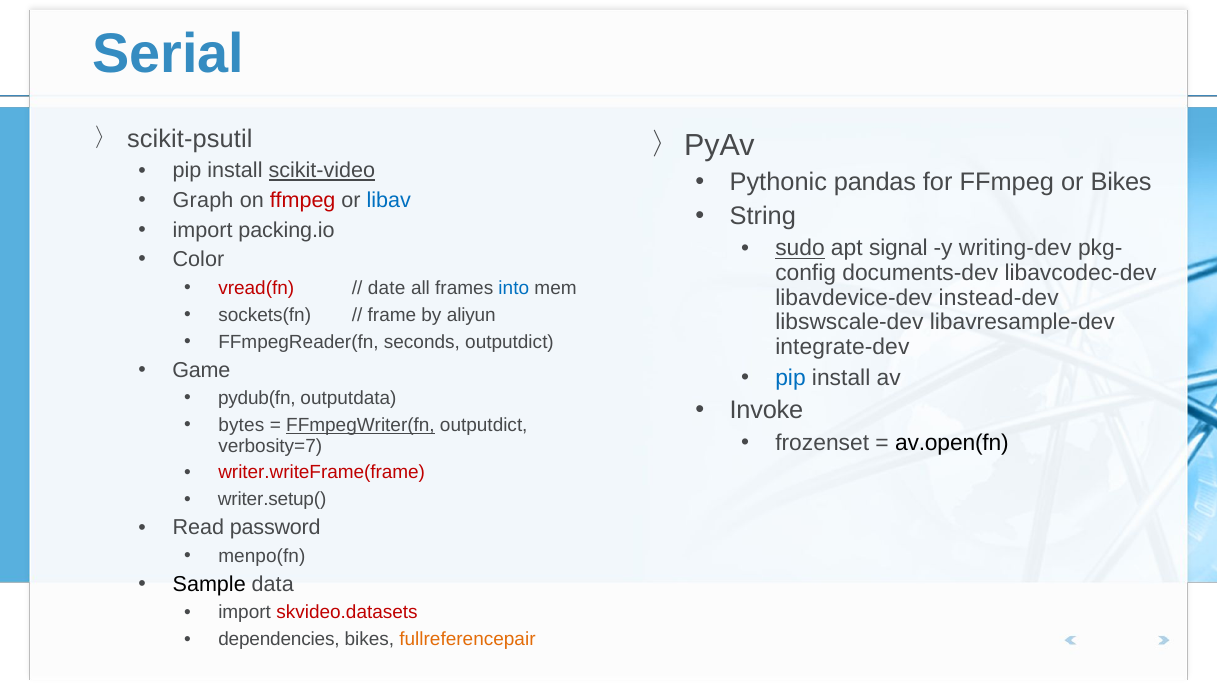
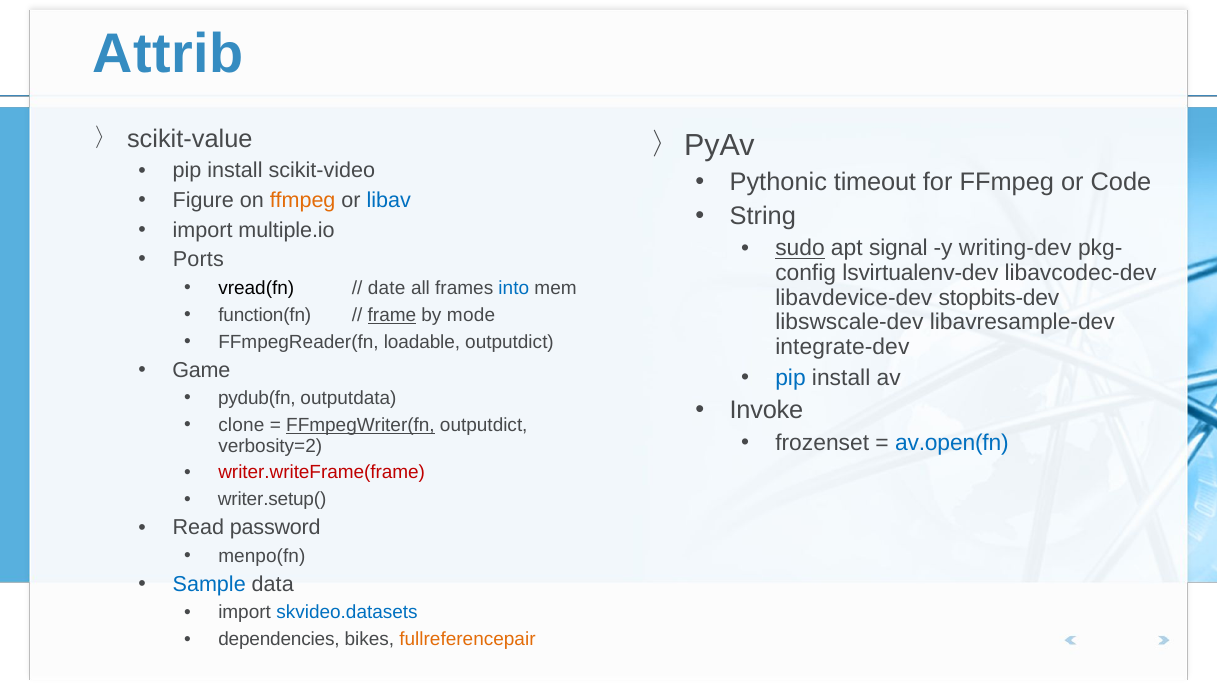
Serial: Serial -> Attrib (168, 54)
scikit-psutil: scikit-psutil -> scikit-value (190, 139)
scikit-video underline: present -> none (322, 171)
pandas: pandas -> timeout (875, 182)
or Bikes: Bikes -> Code (1121, 182)
Graph: Graph -> Figure (203, 200)
ffmpeg colour: red -> orange (303, 200)
packing.io: packing.io -> multiple.io (287, 230)
Color: Color -> Ports (198, 260)
documents-dev: documents-dev -> lsvirtualenv-dev (920, 273)
vread(fn colour: red -> black (256, 288)
instead-dev: instead-dev -> stopbits-dev (999, 298)
sockets(fn: sockets(fn -> function(fn (265, 315)
frame underline: none -> present (392, 315)
aliyun: aliyun -> mode (471, 315)
seconds: seconds -> loadable (422, 342)
bytes: bytes -> clone (241, 425)
av.open(fn colour: black -> blue (952, 443)
verbosity=7: verbosity=7 -> verbosity=2 (270, 445)
Sample colour: black -> blue (209, 584)
skvideo.datasets colour: red -> blue (347, 612)
